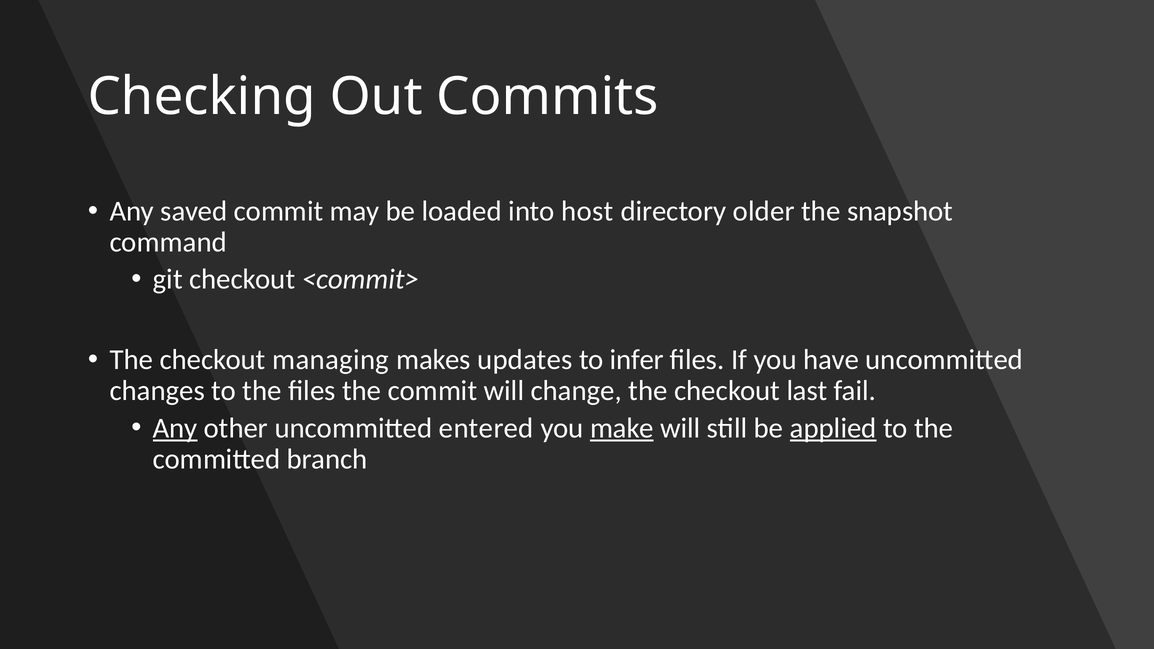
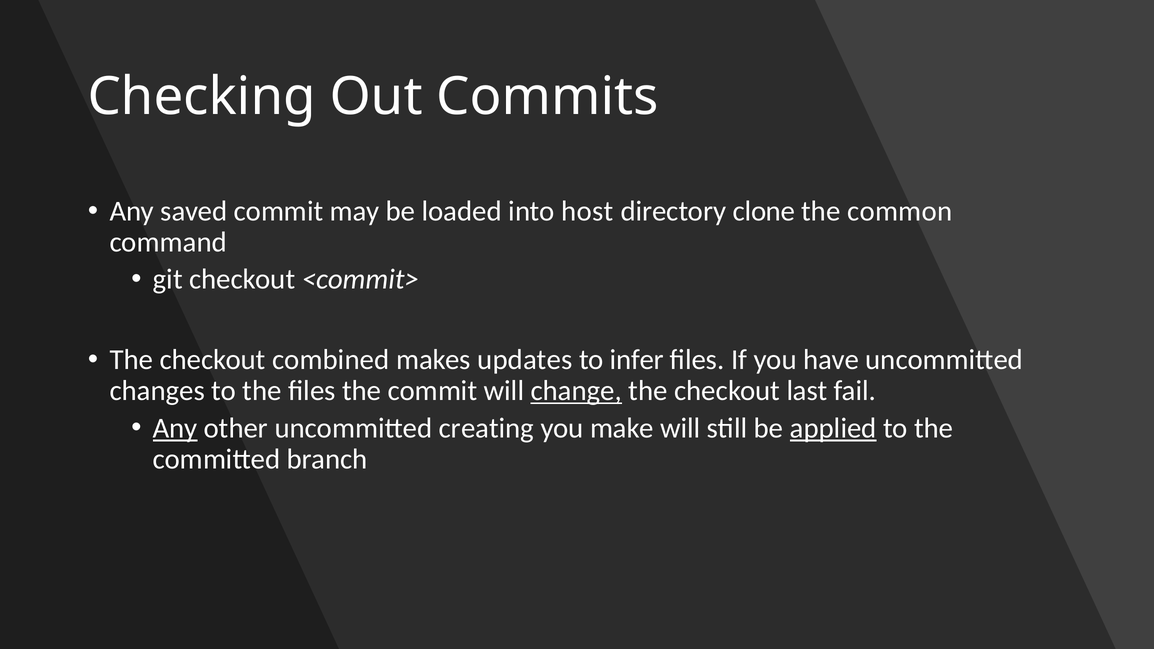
older: older -> clone (764, 211)
snapshot: snapshot -> common (900, 211)
managing: managing -> combined (331, 360)
change underline: none -> present (576, 391)
entered: entered -> creating (486, 428)
make underline: present -> none (622, 428)
